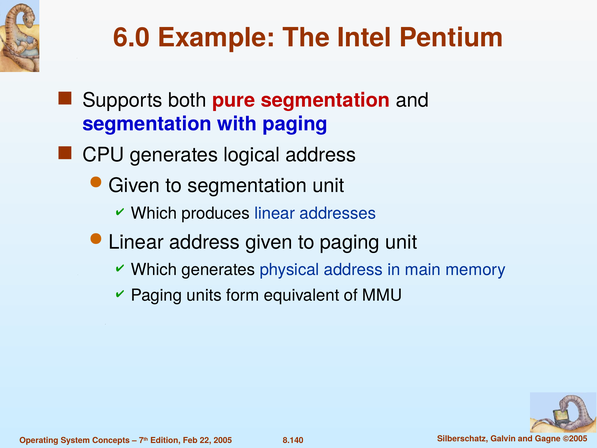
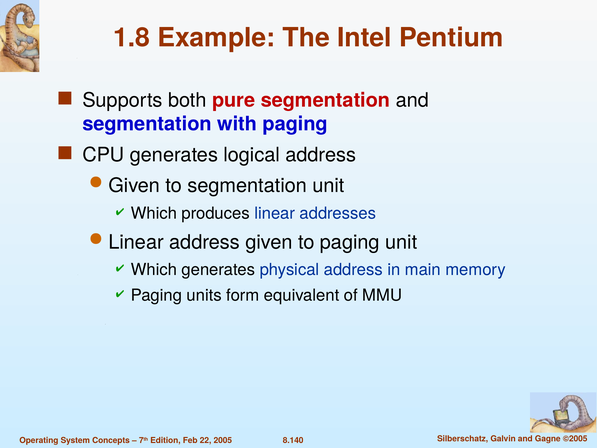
6.0: 6.0 -> 1.8 (132, 38)
